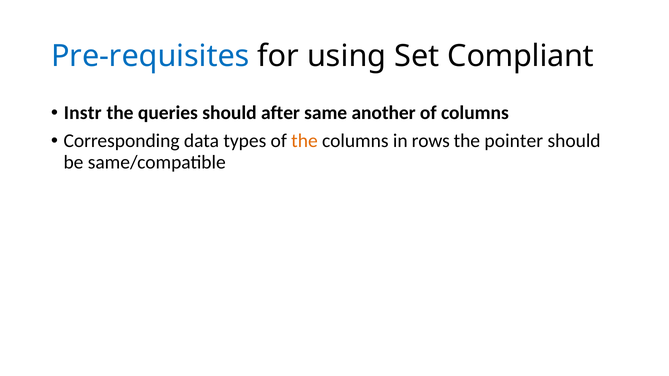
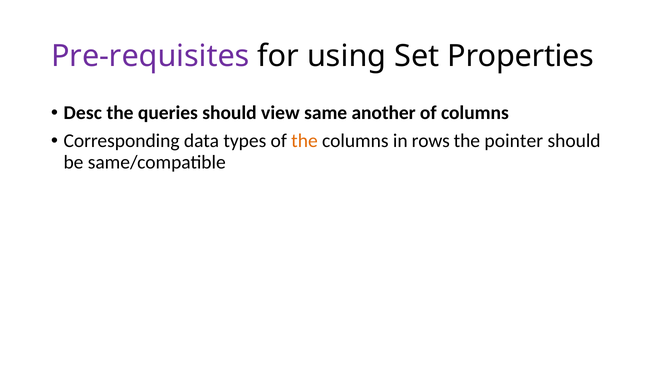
Pre-requisites colour: blue -> purple (150, 56)
Compliant: Compliant -> Properties (521, 56)
Instr: Instr -> Desc (83, 113)
after: after -> view (280, 113)
